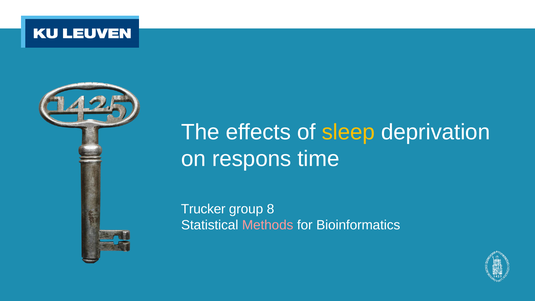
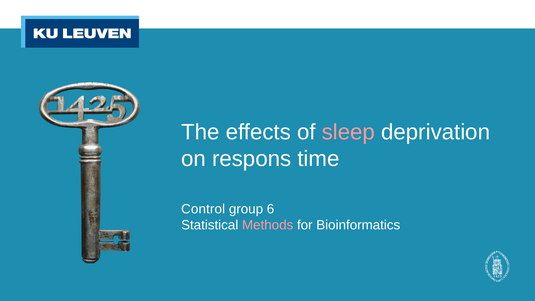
sleep colour: yellow -> pink (348, 132)
Trucker: Trucker -> Control (203, 209)
8: 8 -> 6 (271, 209)
